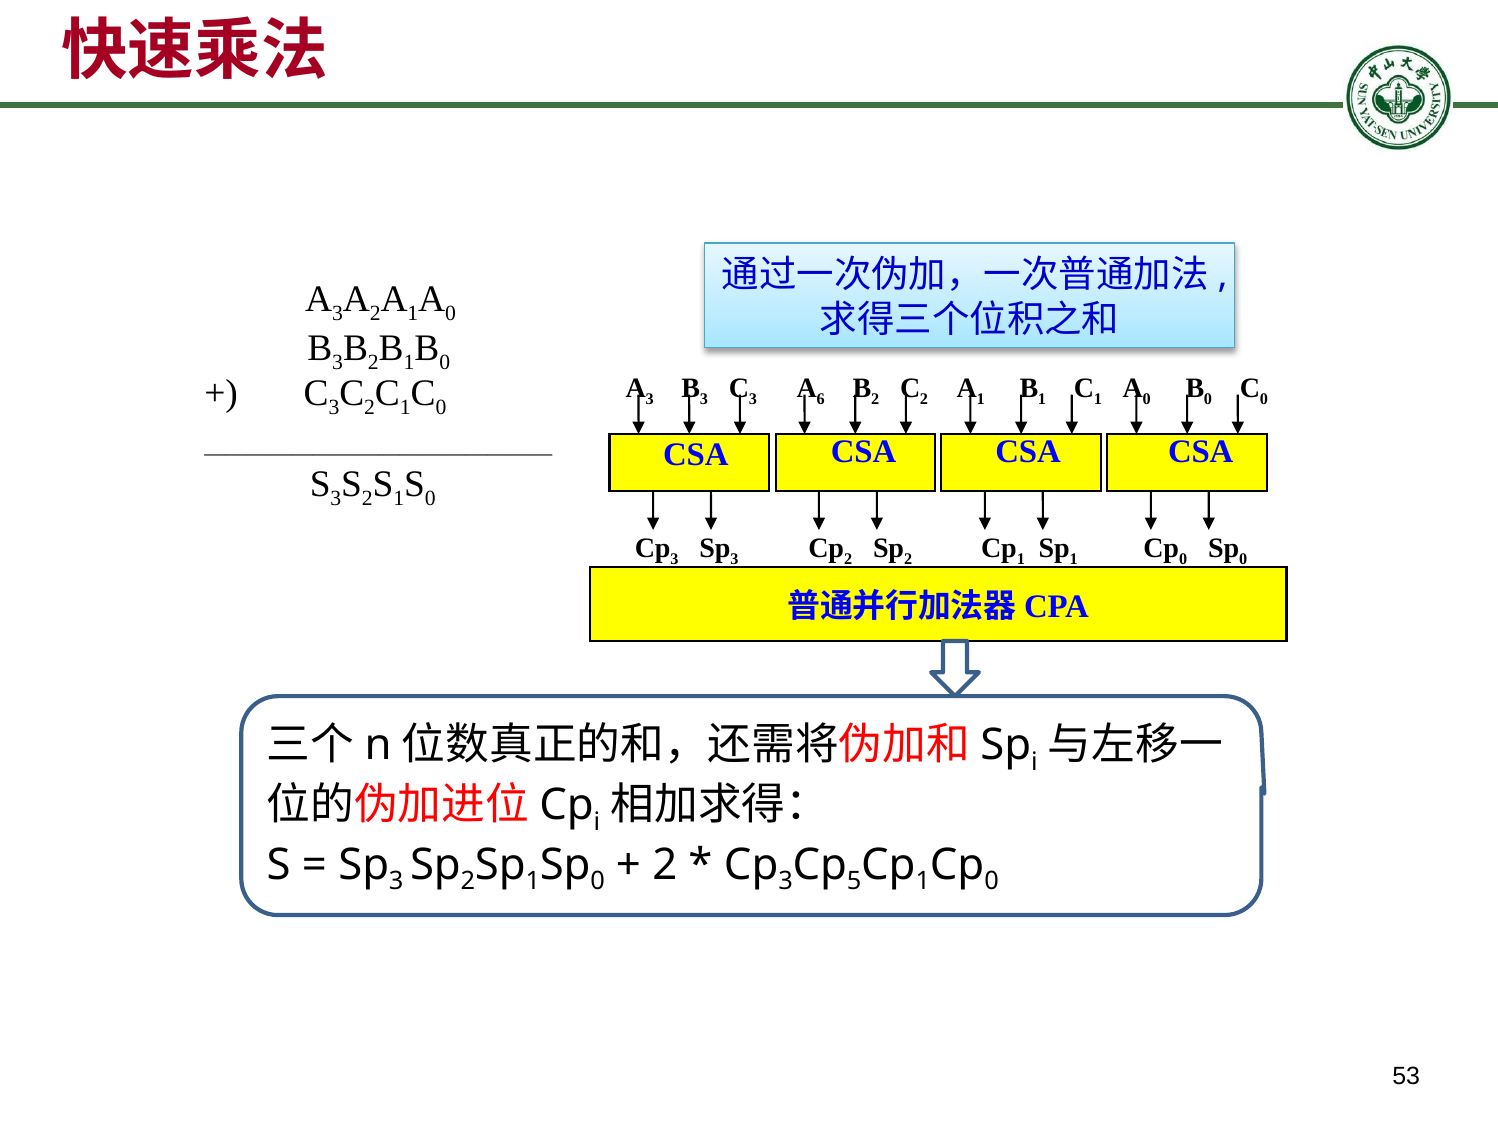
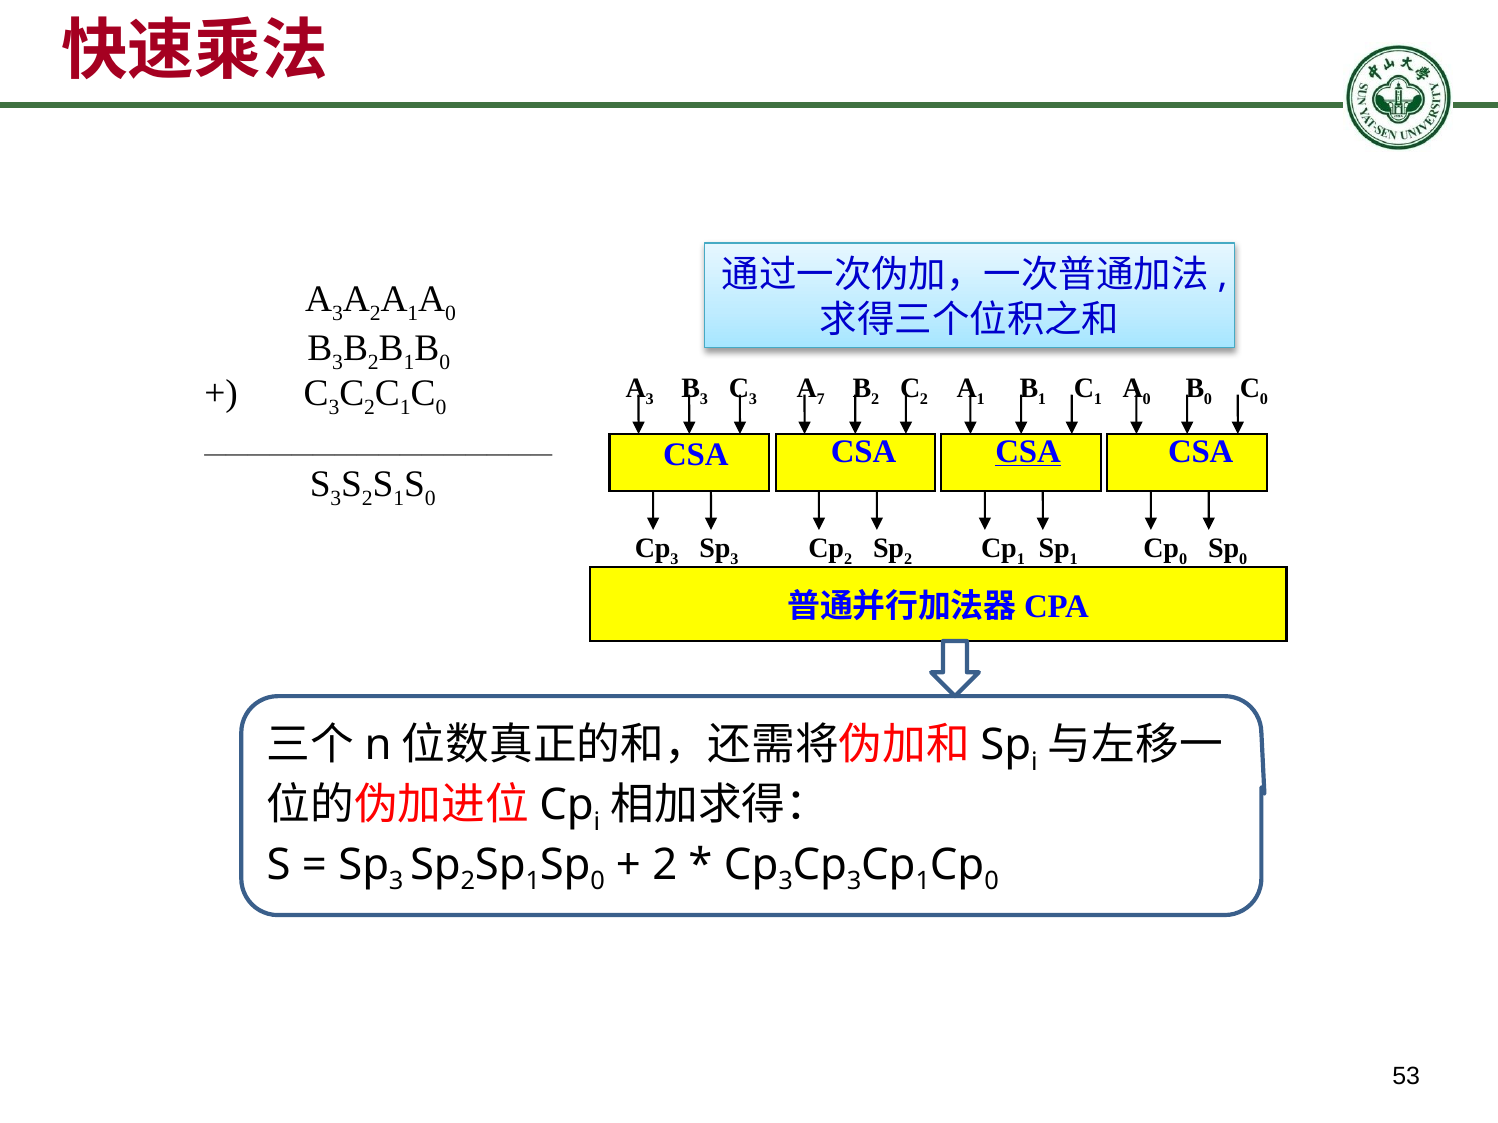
6: 6 -> 7 (821, 400)
CSA underline: none -> present (1028, 452)
5: 5 -> 3 (854, 882)
